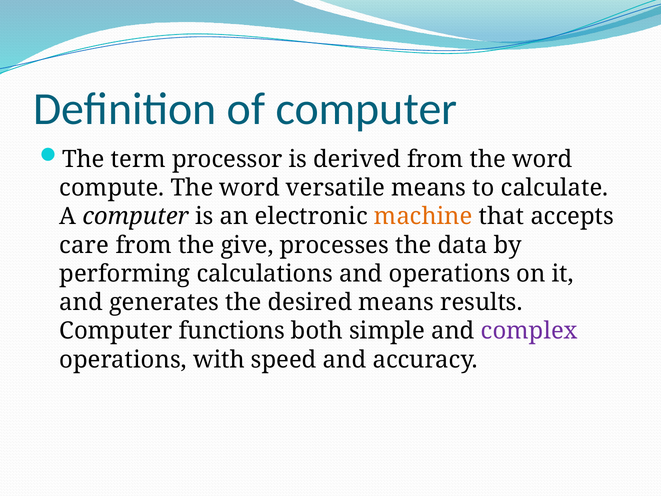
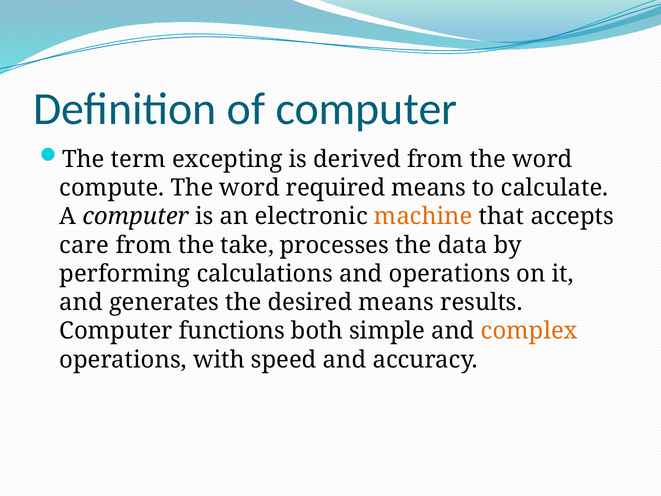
processor: processor -> excepting (227, 159)
versatile: versatile -> required (336, 188)
give: give -> take (247, 245)
complex colour: purple -> orange (529, 331)
